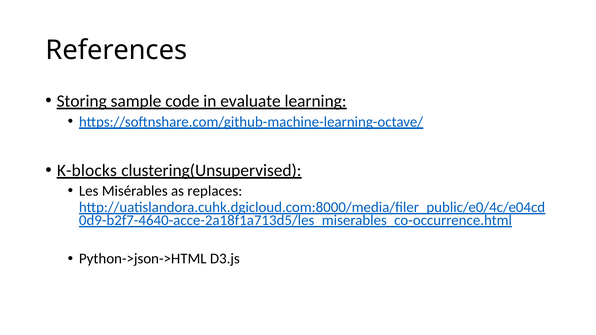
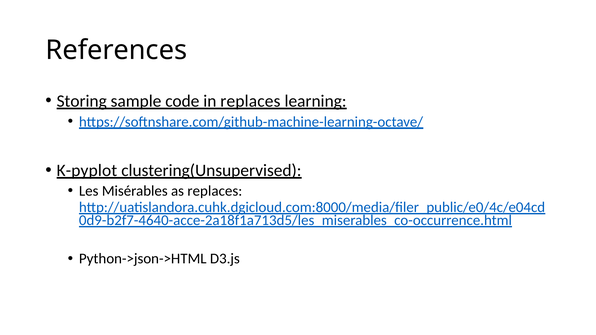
in evaluate: evaluate -> replaces (250, 101)
K-blocks: K-blocks -> K-pyplot (87, 171)
